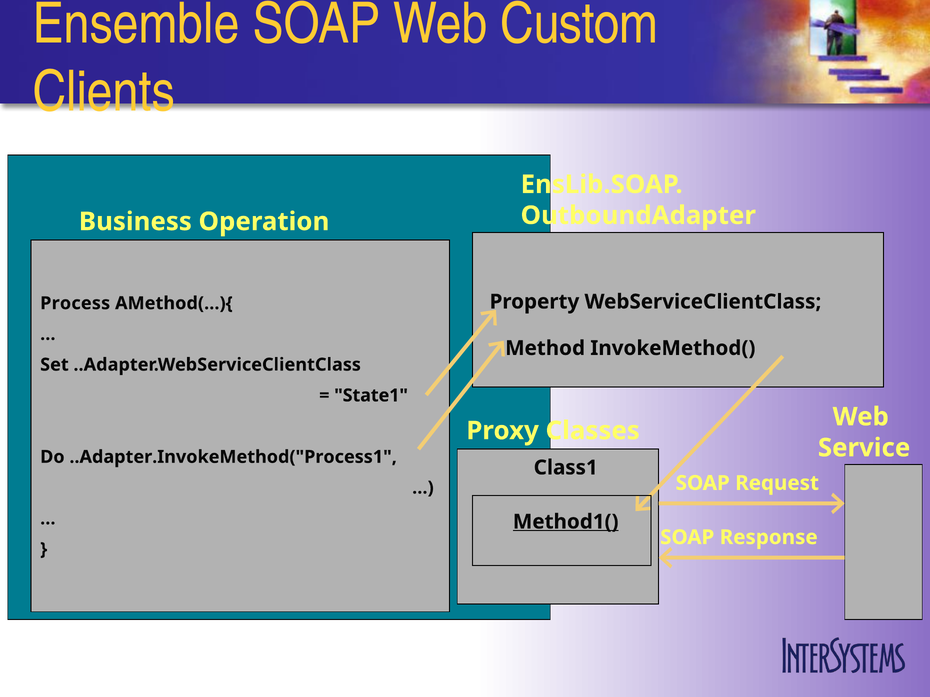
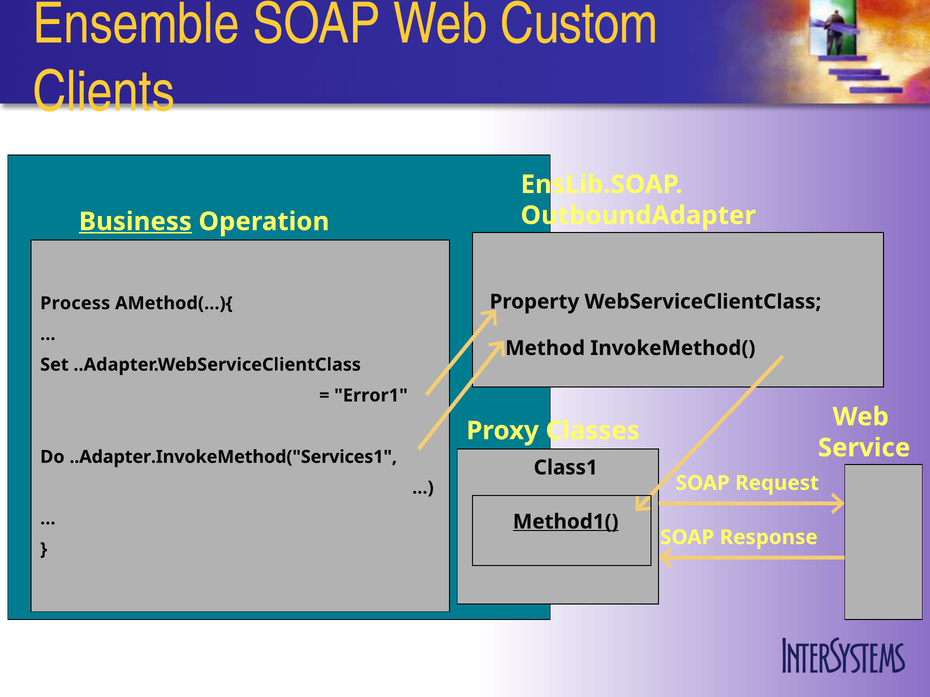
Business underline: none -> present (135, 222)
State1: State1 -> Error1 (371, 396)
..Adapter.InvokeMethod("Process1: ..Adapter.InvokeMethod("Process1 -> ..Adapter.InvokeMethod("Services1 (233, 457)
